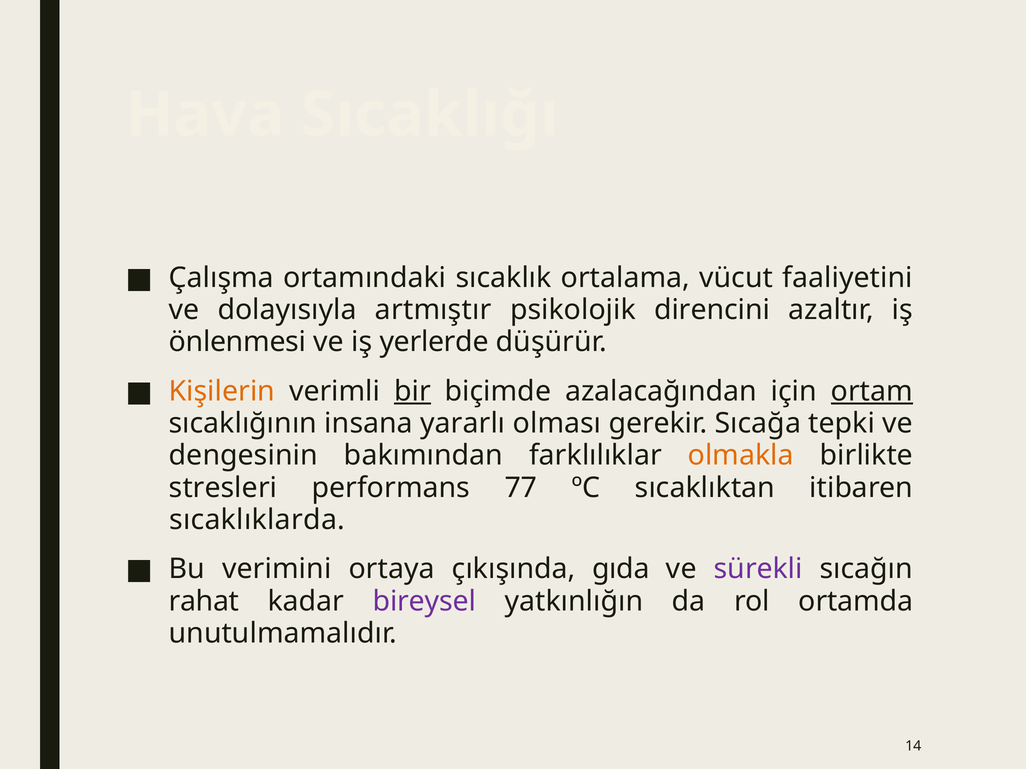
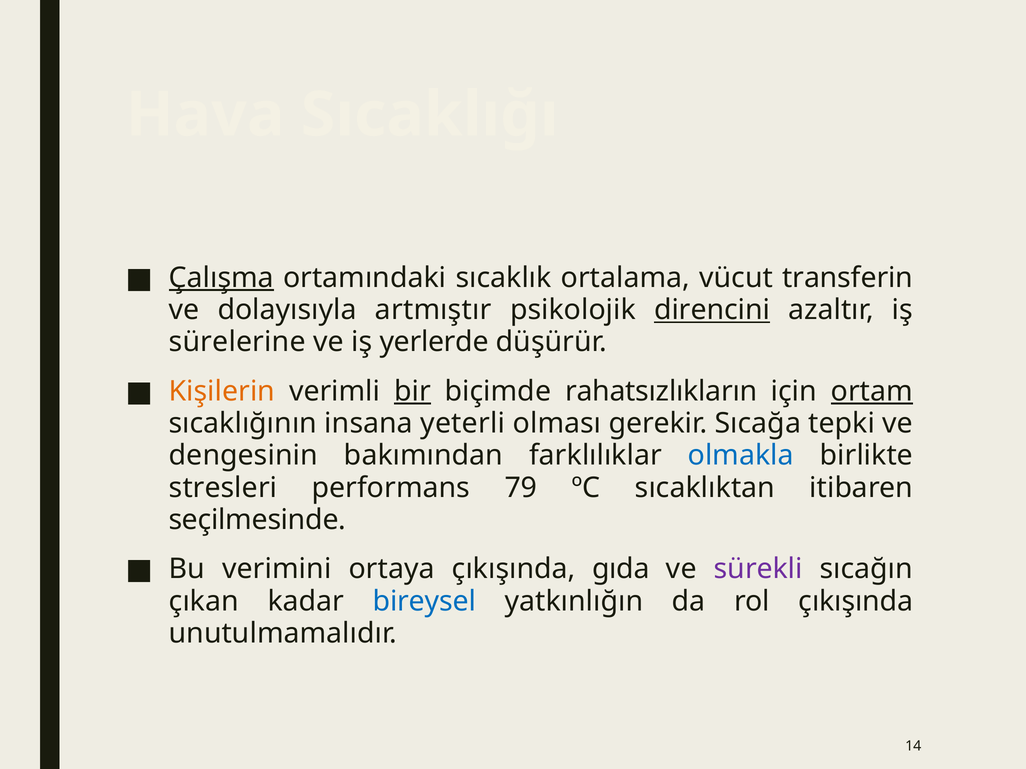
Çalışma underline: none -> present (221, 278)
faaliyetini: faaliyetini -> transferin (848, 278)
direncini underline: none -> present (712, 310)
önlenmesi: önlenmesi -> sürelerine (237, 342)
azalacağından: azalacağından -> rahatsızlıkların (661, 392)
yararlı: yararlı -> yeterli (463, 424)
olmakla colour: orange -> blue (741, 456)
77: 77 -> 79 (521, 488)
sıcaklıklarda: sıcaklıklarda -> seçilmesinde (257, 520)
rahat: rahat -> çıkan (204, 602)
bireysel colour: purple -> blue (424, 602)
rol ortamda: ortamda -> çıkışında (856, 602)
